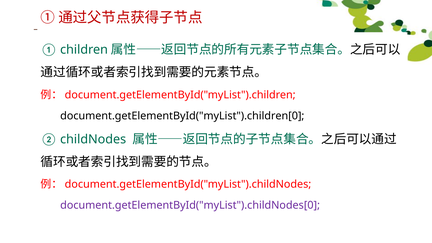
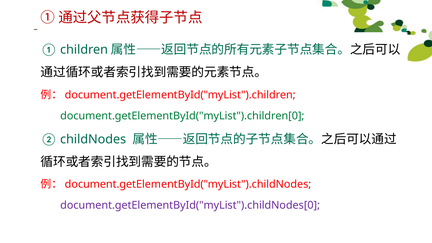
document.getElementById("myList").children[0 colour: black -> green (182, 116)
